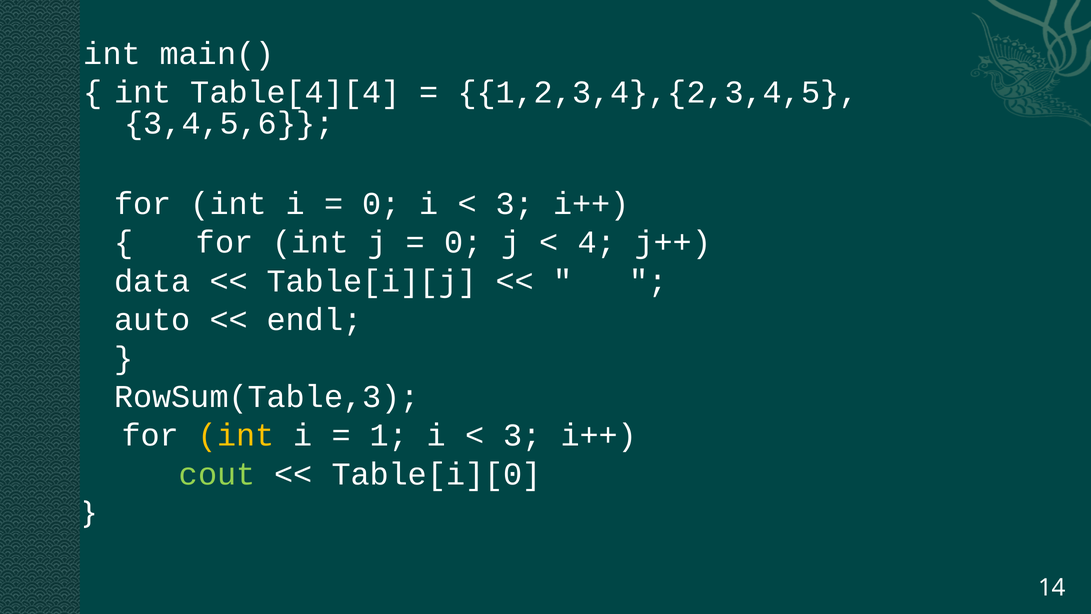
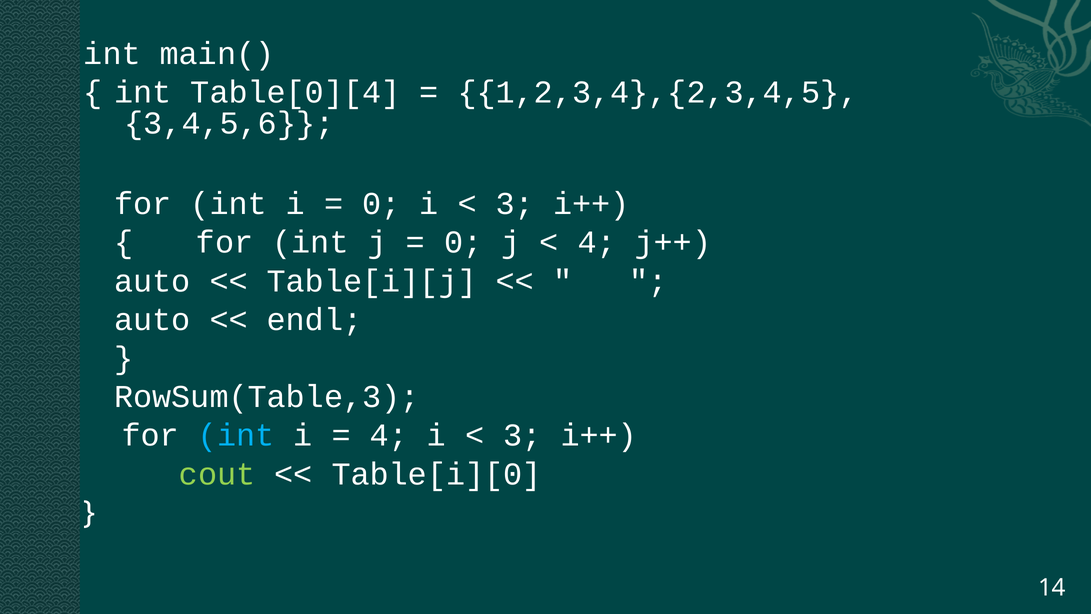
Table[4][4: Table[4][4 -> Table[0][4 (295, 92)
data: data -> auto (152, 281)
int colour: yellow -> light blue (236, 435)
1: 1 -> 4 (389, 435)
